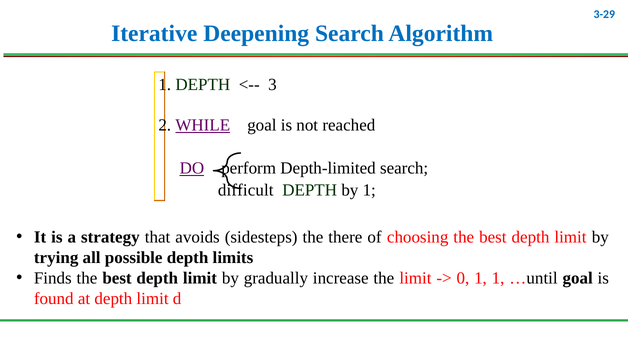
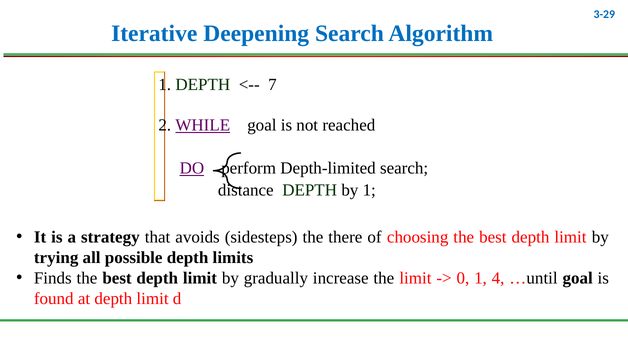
3: 3 -> 7 (272, 84)
difficult: difficult -> distance (246, 191)
1 1: 1 -> 4 (498, 278)
